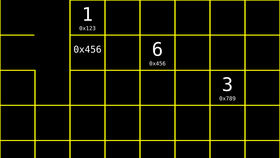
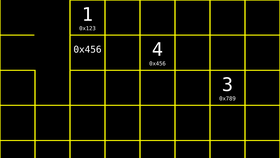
6: 6 -> 4 (158, 50)
